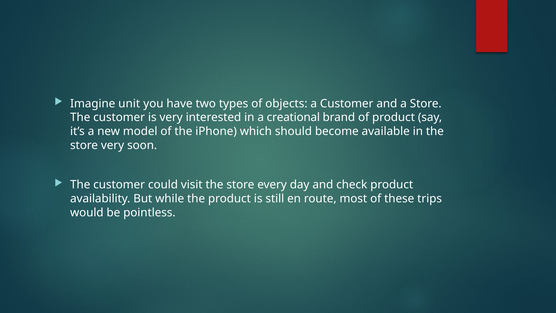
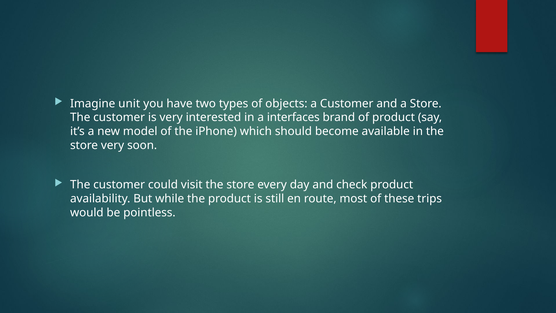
creational: creational -> interfaces (293, 117)
